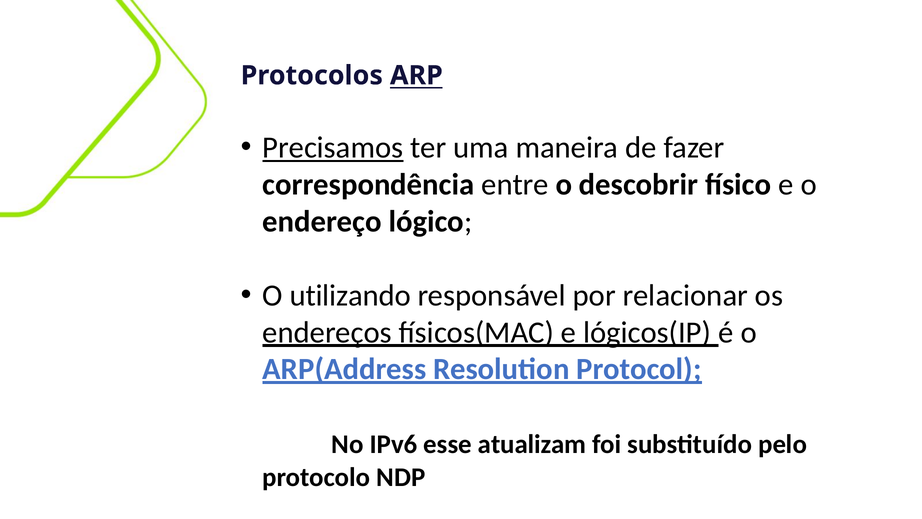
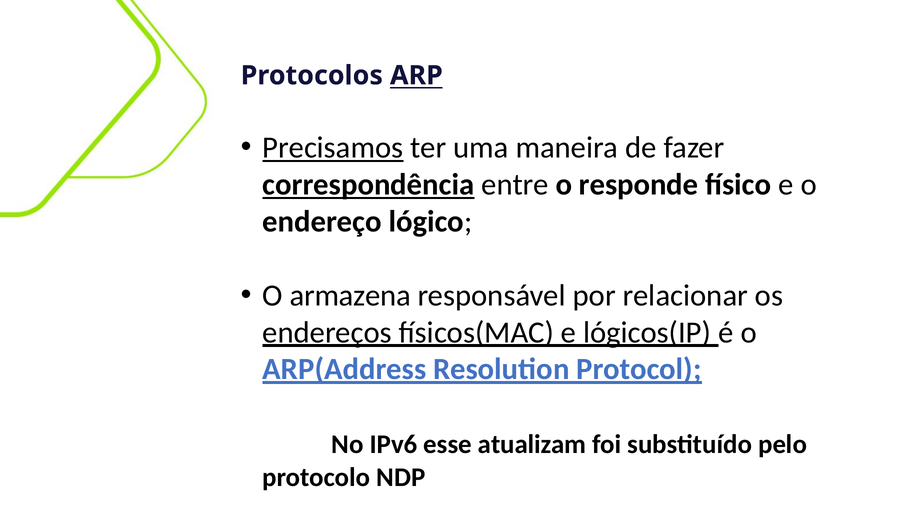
correspondência underline: none -> present (368, 185)
descobrir: descobrir -> responde (639, 185)
utilizando: utilizando -> armazena (350, 295)
